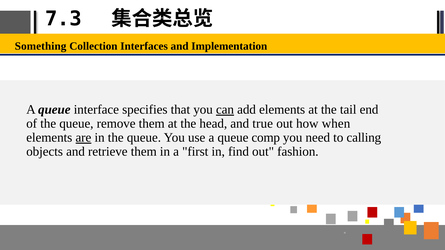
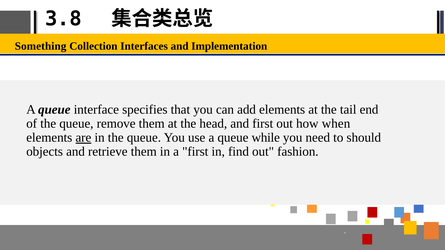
7.3: 7.3 -> 3.8 (63, 19)
can underline: present -> none (225, 110)
and true: true -> first (263, 124)
comp: comp -> while (266, 138)
calling: calling -> should (364, 138)
